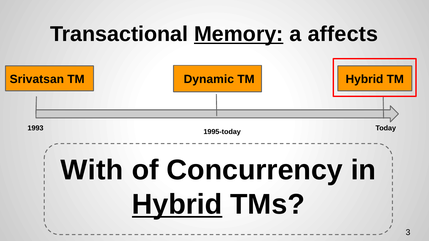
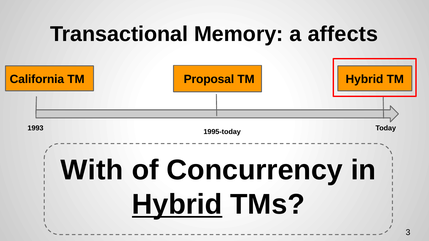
Memory underline: present -> none (239, 34)
Srivatsan: Srivatsan -> California (37, 79)
Dynamic: Dynamic -> Proposal (209, 80)
